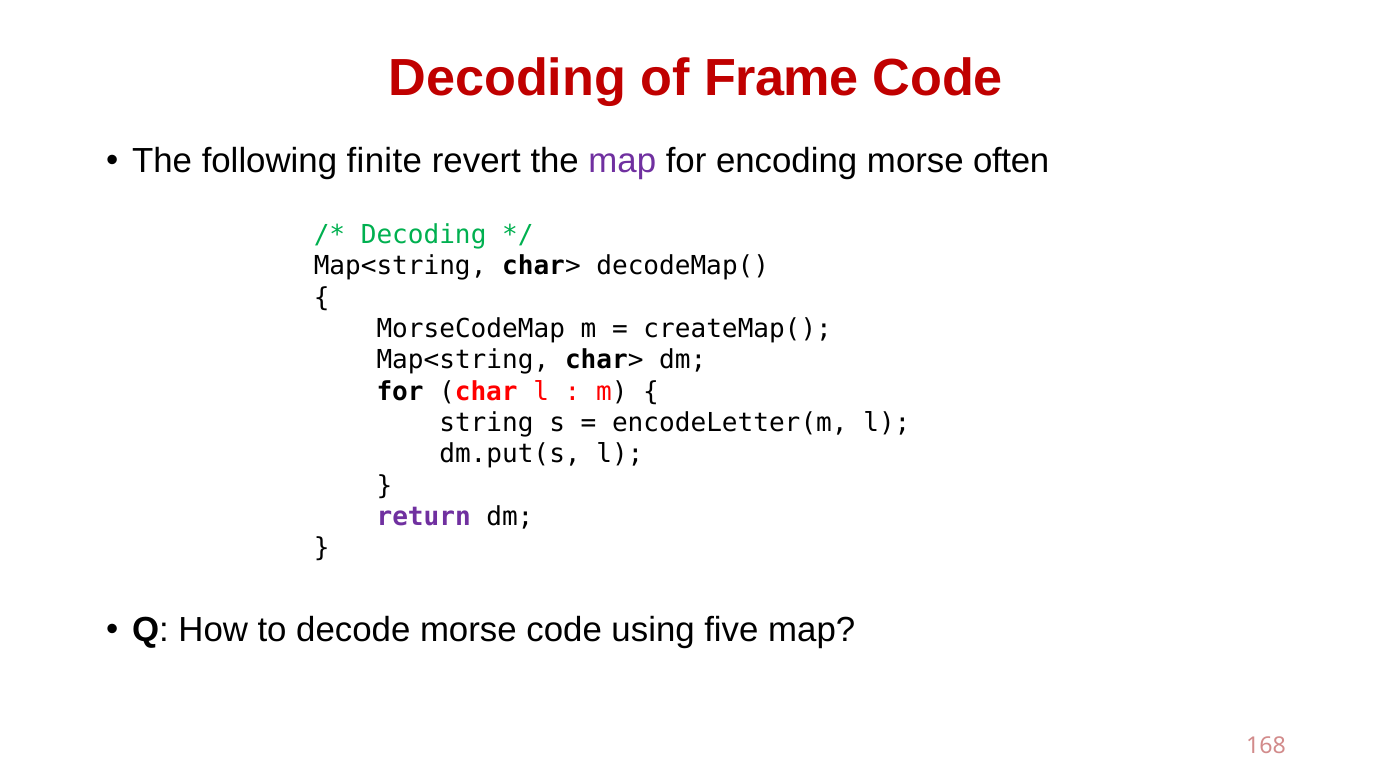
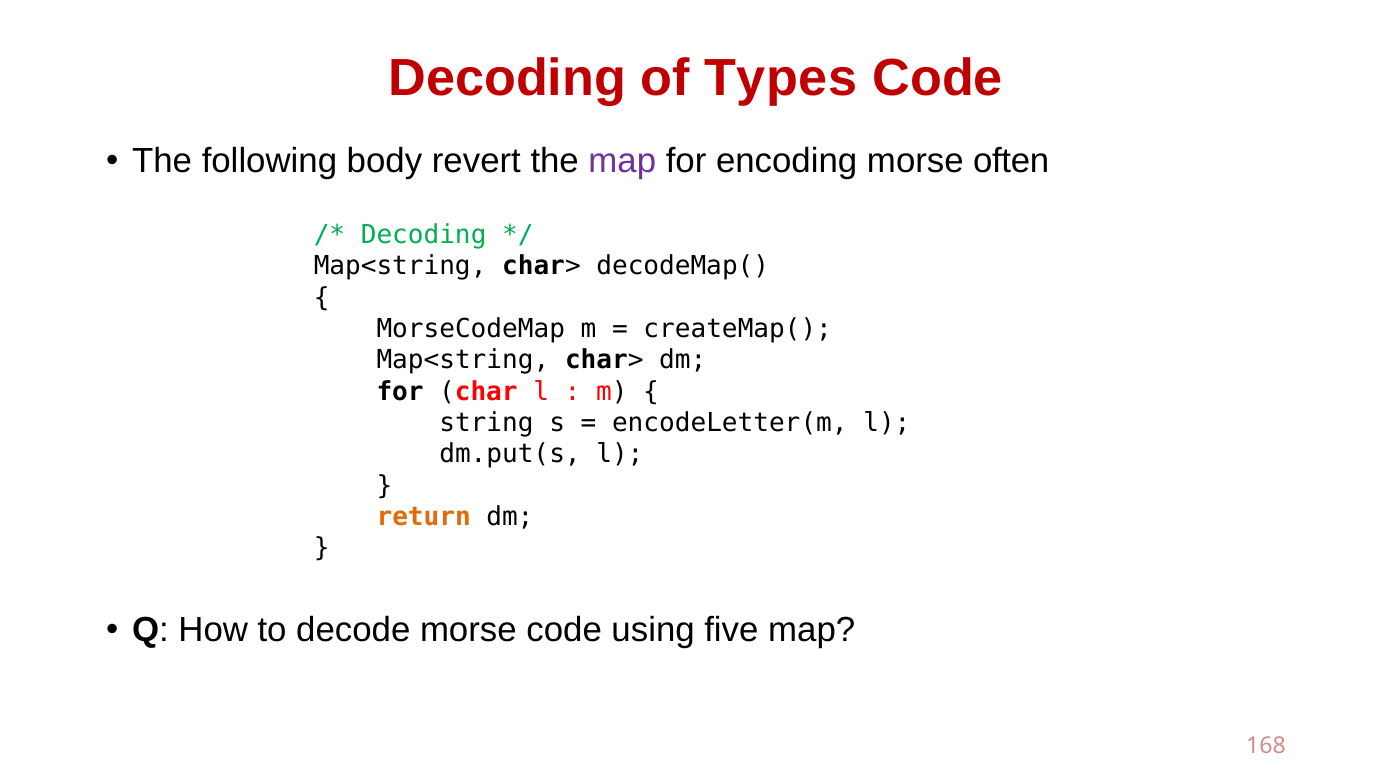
Frame: Frame -> Types (781, 78)
finite: finite -> body (384, 161)
return colour: purple -> orange (424, 517)
